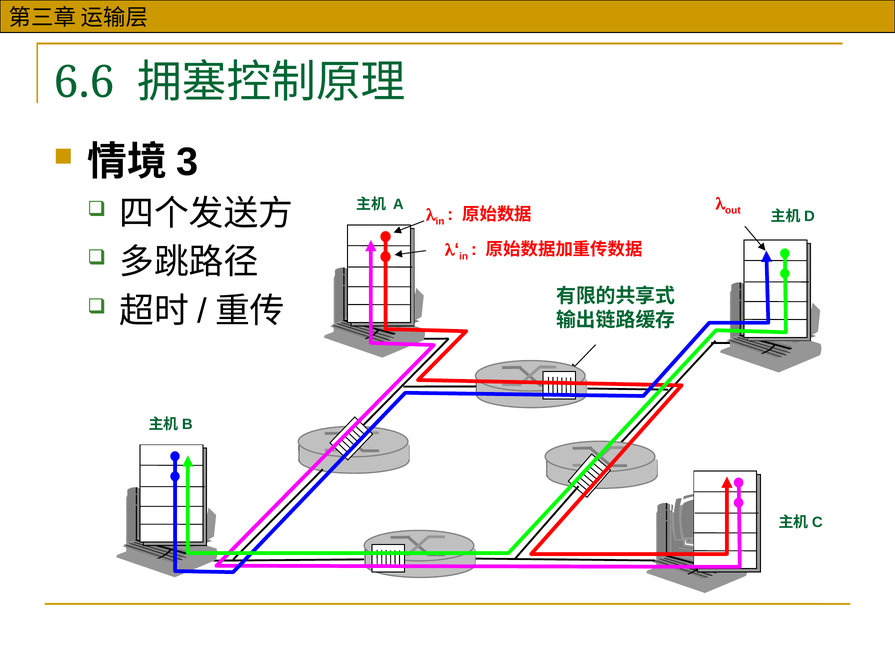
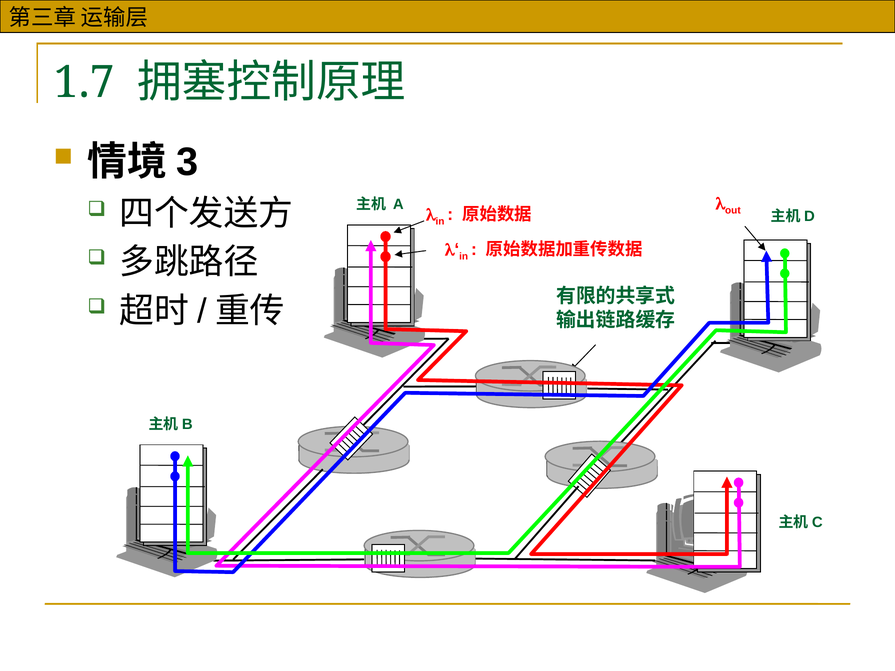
6.6: 6.6 -> 1.7 (84, 83)
